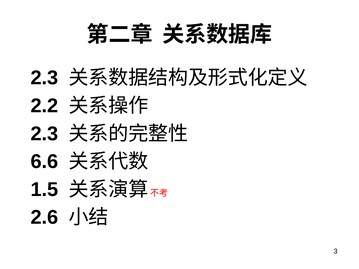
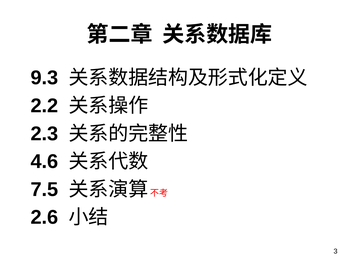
2.3: 2.3 -> 9.3 (44, 78)
6.6: 6.6 -> 4.6 (44, 162)
1.5: 1.5 -> 7.5 (44, 190)
